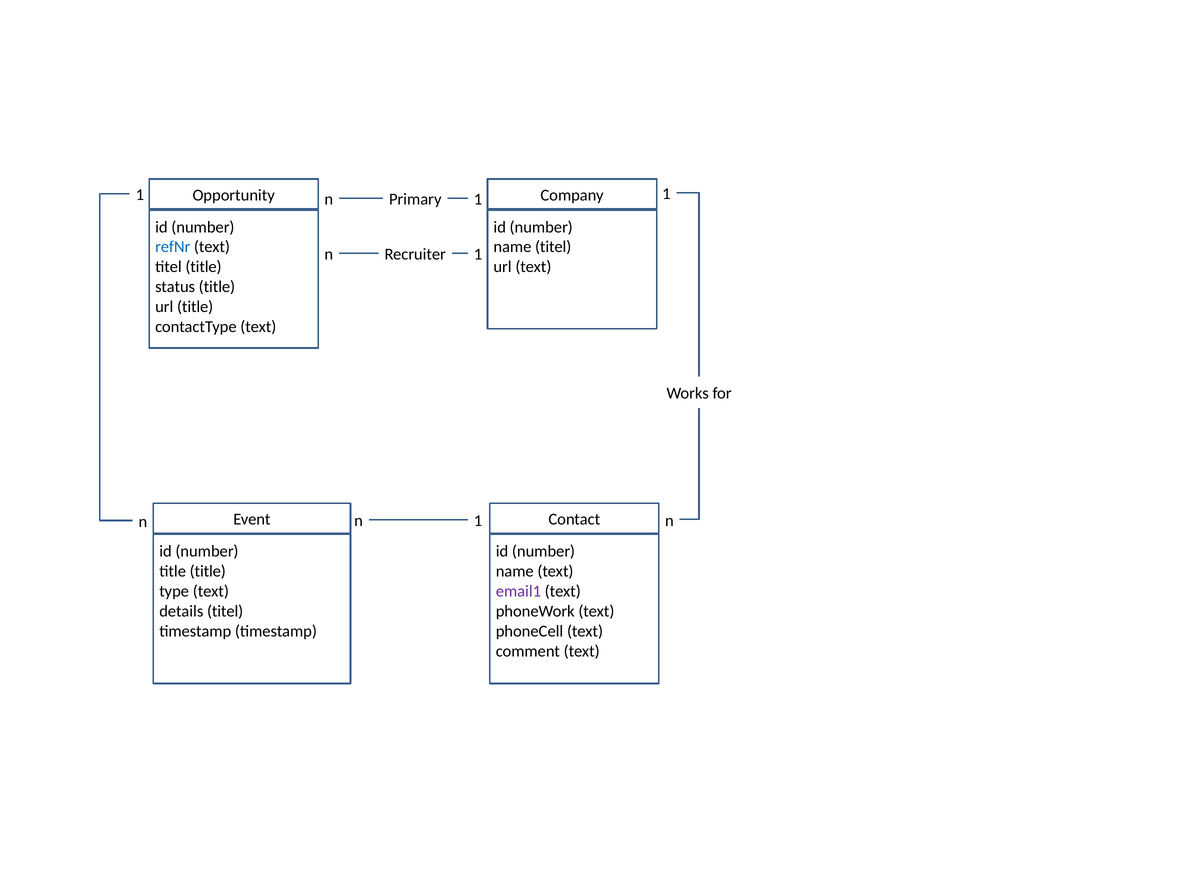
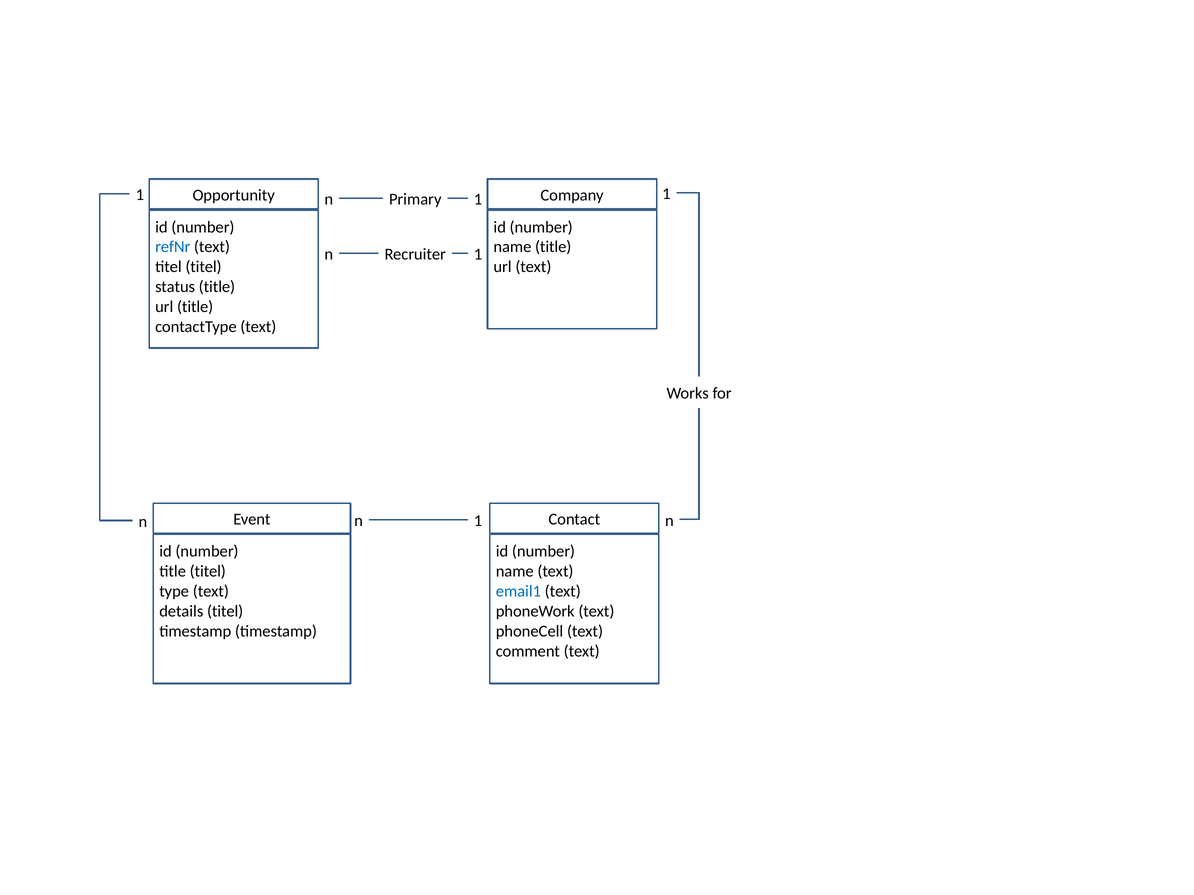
name titel: titel -> title (553, 247)
titel title: title -> titel (204, 267)
title title: title -> titel (208, 572)
email1 colour: purple -> blue (518, 592)
